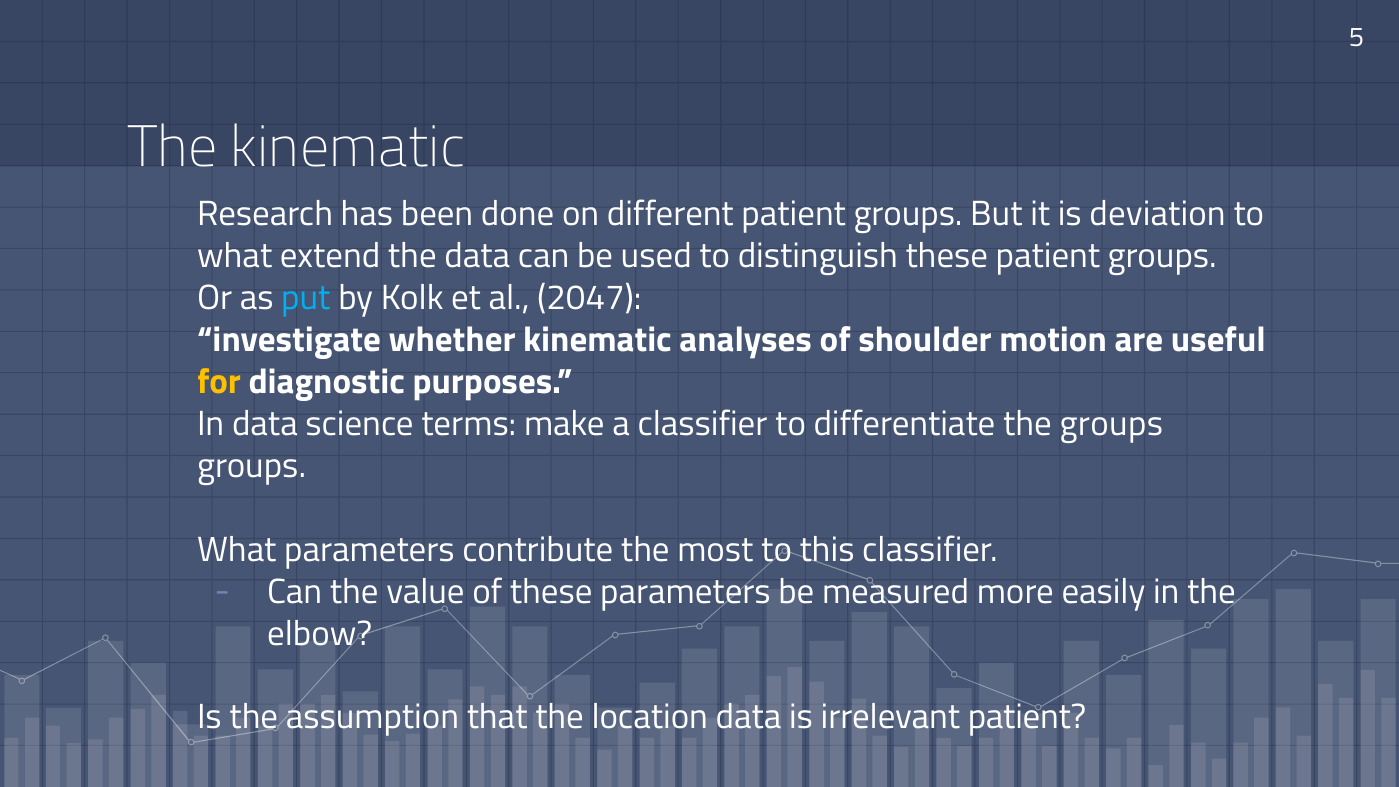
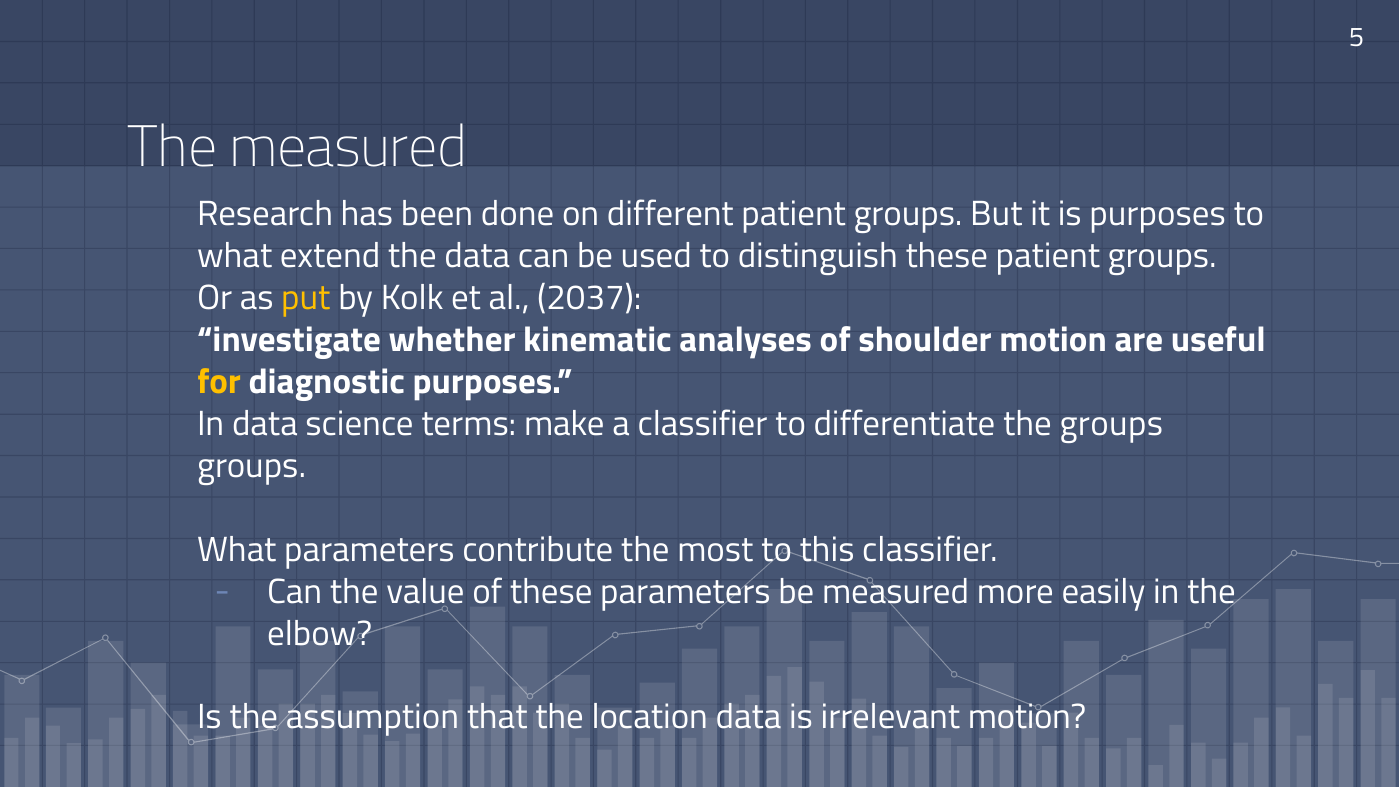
The kinematic: kinematic -> measured (348, 148)
is deviation: deviation -> purposes (1158, 214)
put colour: light blue -> yellow (306, 298)
2047: 2047 -> 2037 (589, 298)
irrelevant patient: patient -> motion (1027, 717)
